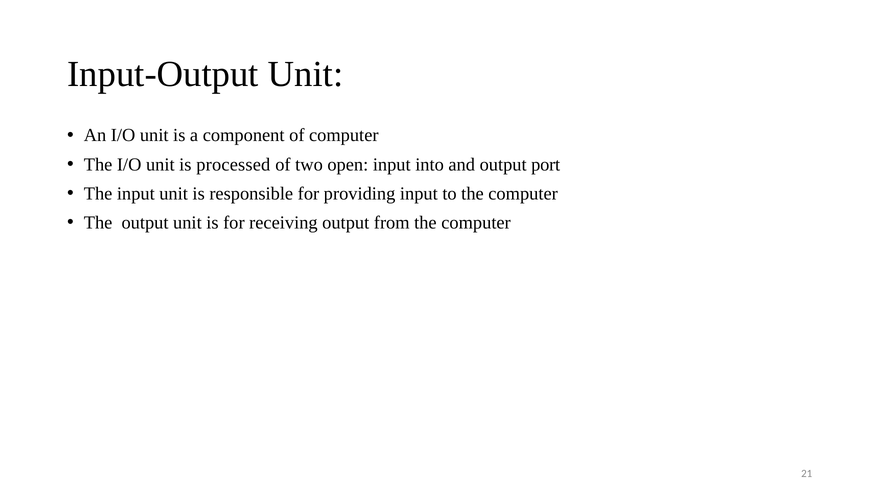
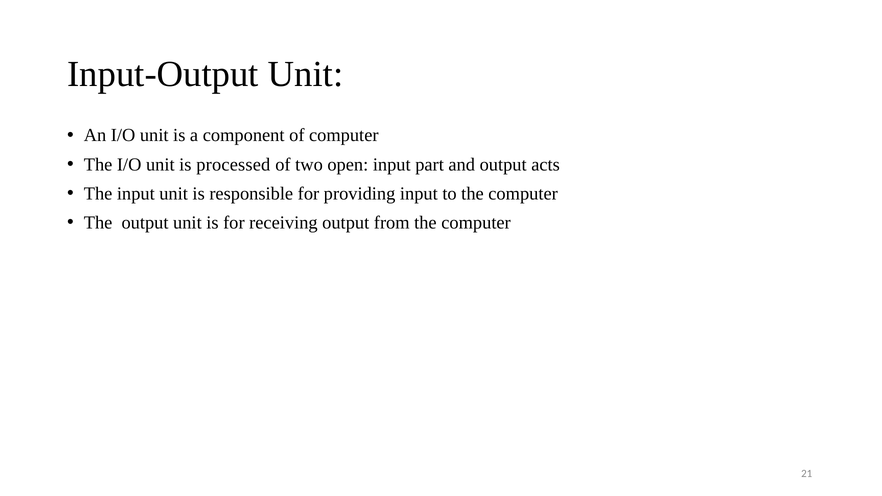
into: into -> part (430, 165)
port: port -> acts (546, 165)
